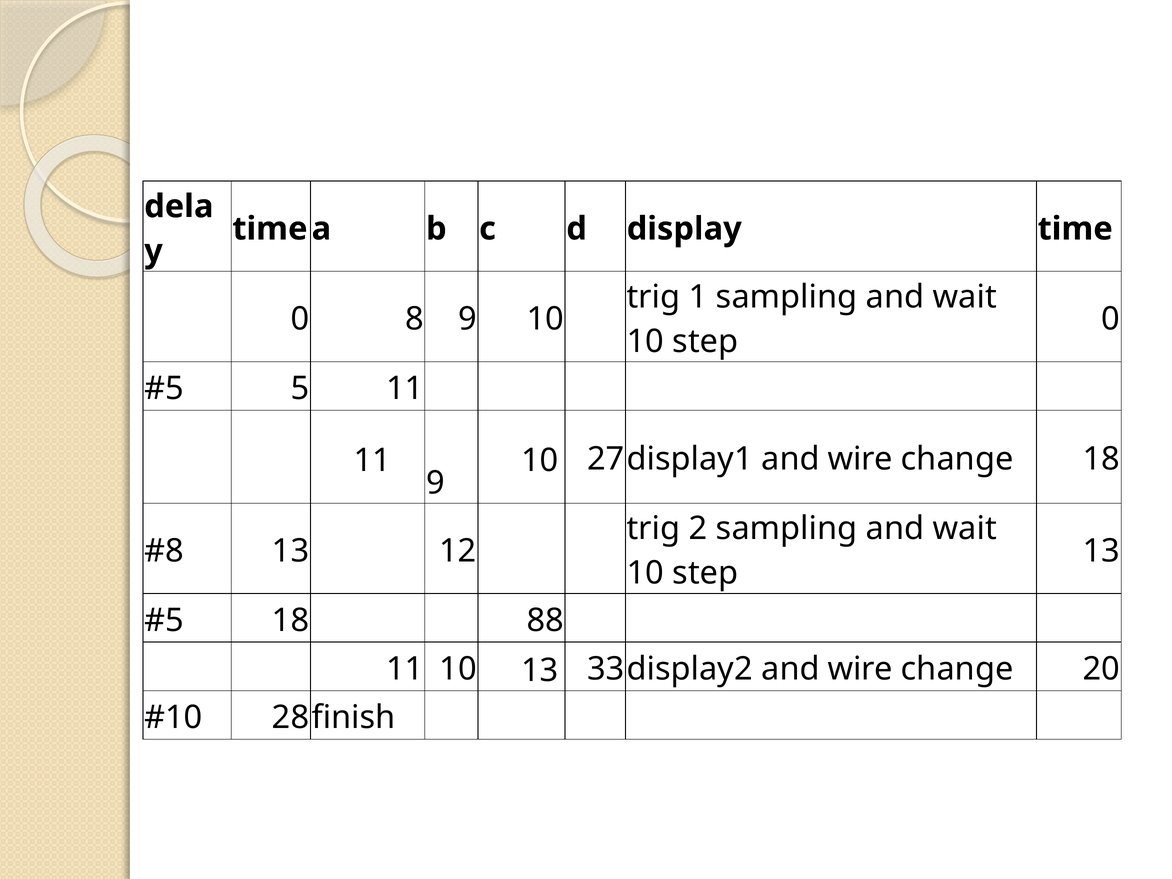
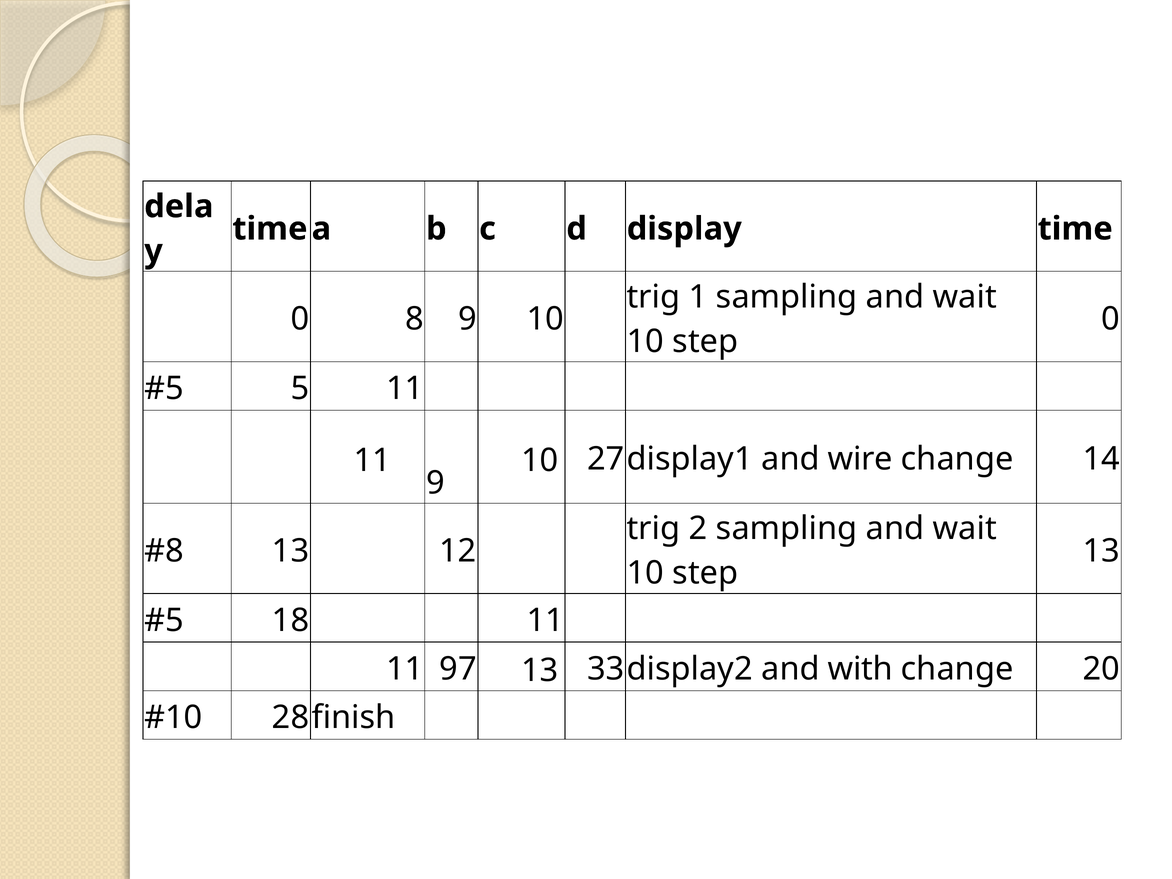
change 18: 18 -> 14 (1101, 459)
18 88: 88 -> 11 (545, 620)
11 10: 10 -> 97 (458, 669)
wire: wire -> with (860, 669)
